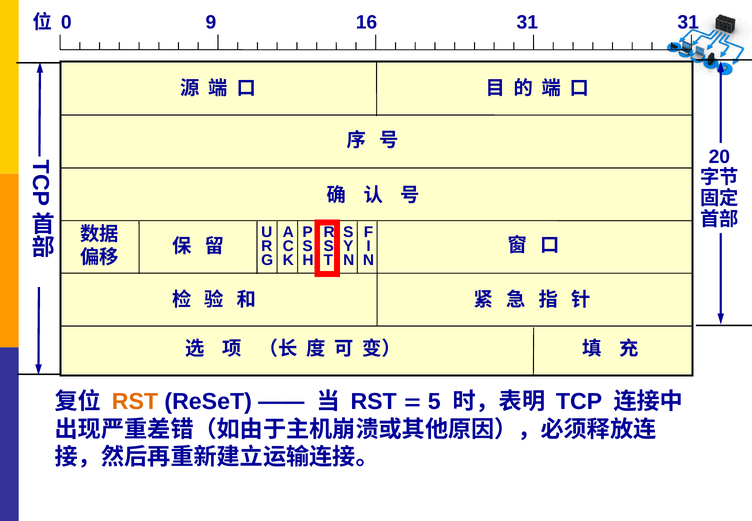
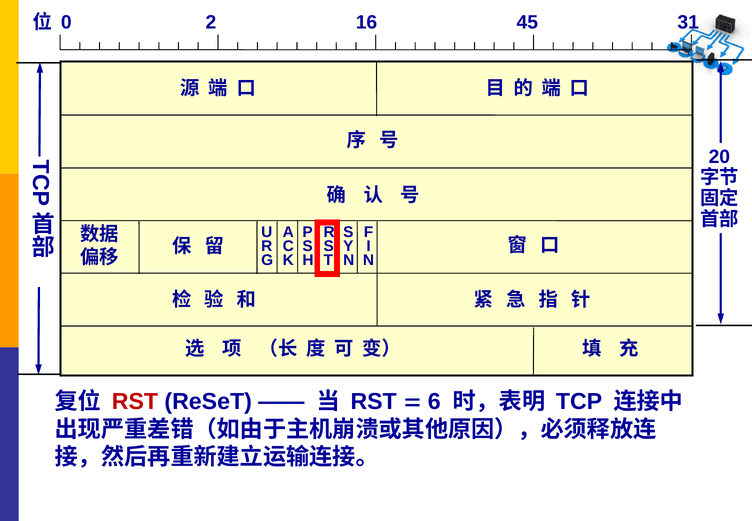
9: 9 -> 2 (211, 22)
16 31: 31 -> 45 (527, 22)
RST colour: orange -> red (135, 401)
5: 5 -> 6 (434, 401)
